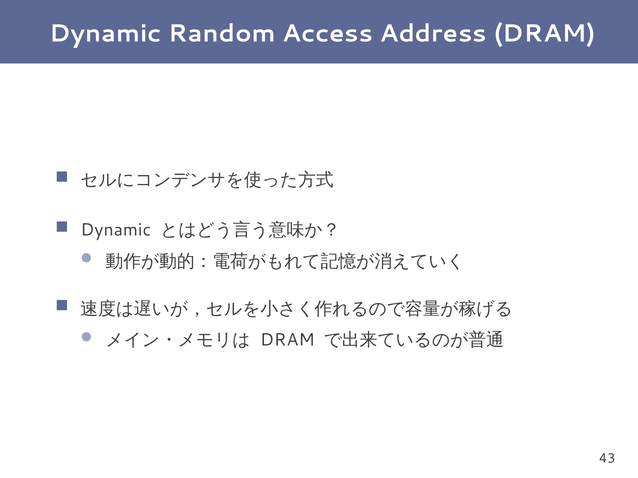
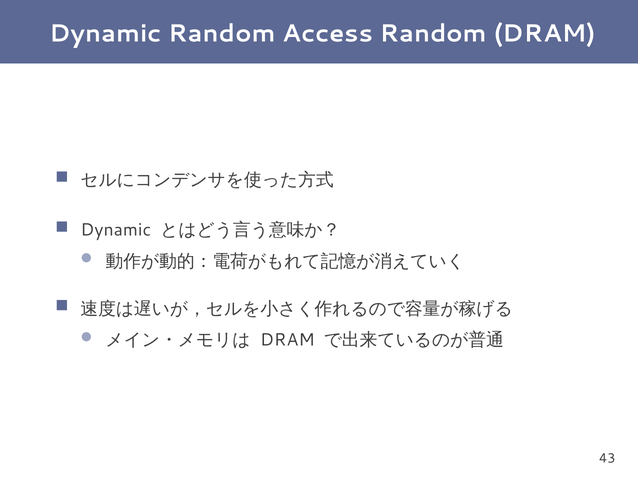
Access Address: Address -> Random (433, 33)
